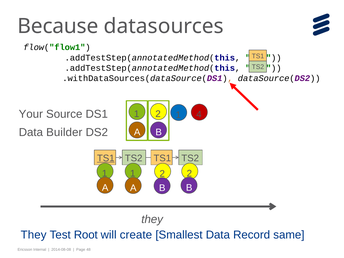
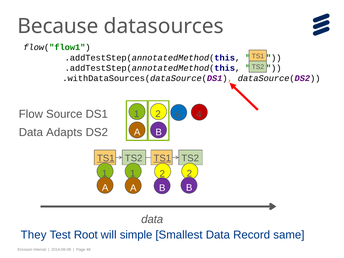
Your: Your -> Flow (31, 114)
2 1: 1 -> 6 (178, 115)
Builder: Builder -> Adapts (64, 132)
TS1 underline: none -> present (162, 158)
they: they -> data (152, 219)
create: create -> simple (136, 235)
